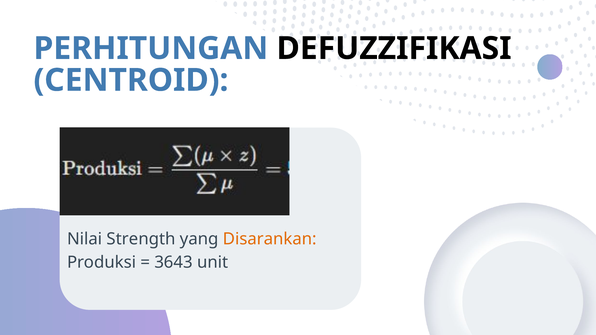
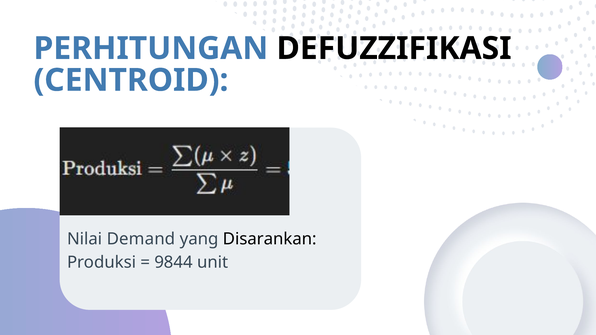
Strength: Strength -> Demand (141, 239)
Disarankan colour: orange -> black (270, 239)
3643: 3643 -> 9844 (174, 263)
